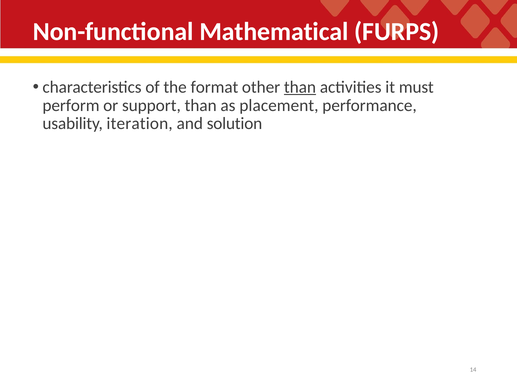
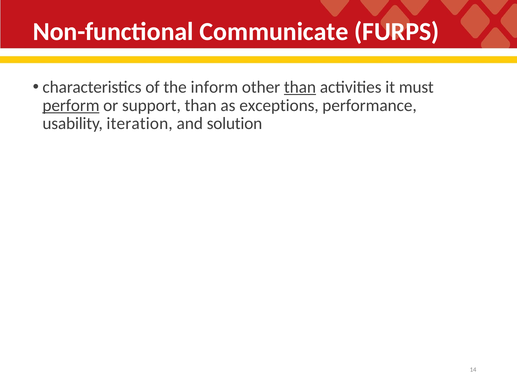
Mathematical: Mathematical -> Communicate (274, 32)
format: format -> inform (214, 87)
perform underline: none -> present (71, 105)
placement: placement -> exceptions (279, 105)
